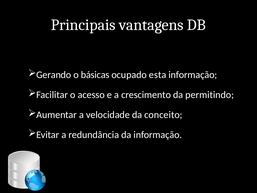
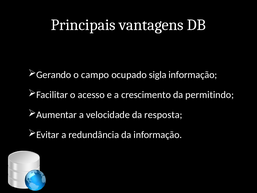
básicas: básicas -> campo (95, 75)
esta: esta -> sigla (158, 75)
conceito: conceito -> resposta (163, 115)
